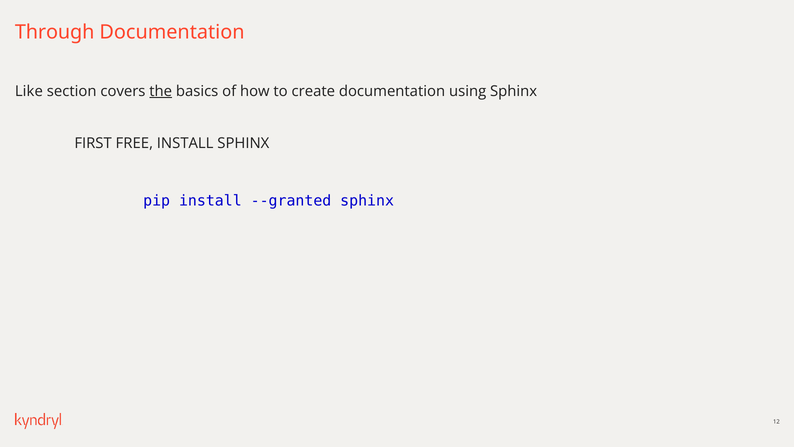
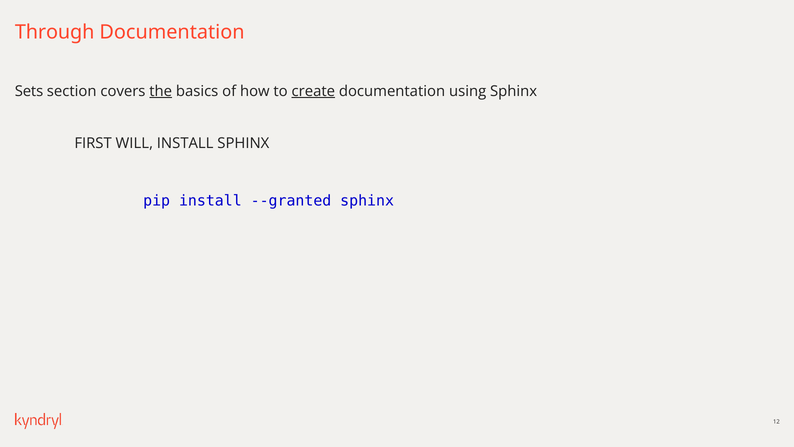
Like: Like -> Sets (29, 91)
create underline: none -> present (313, 91)
FREE: FREE -> WILL (134, 143)
